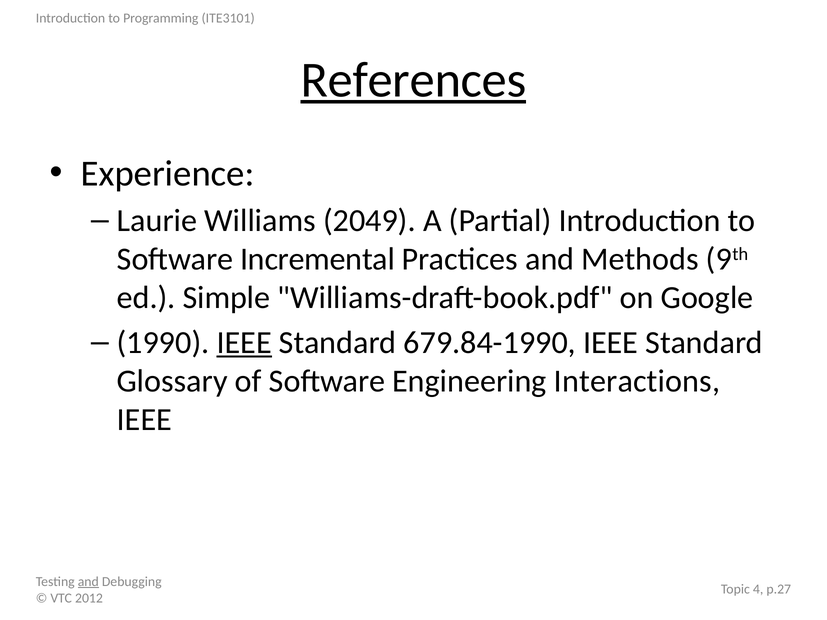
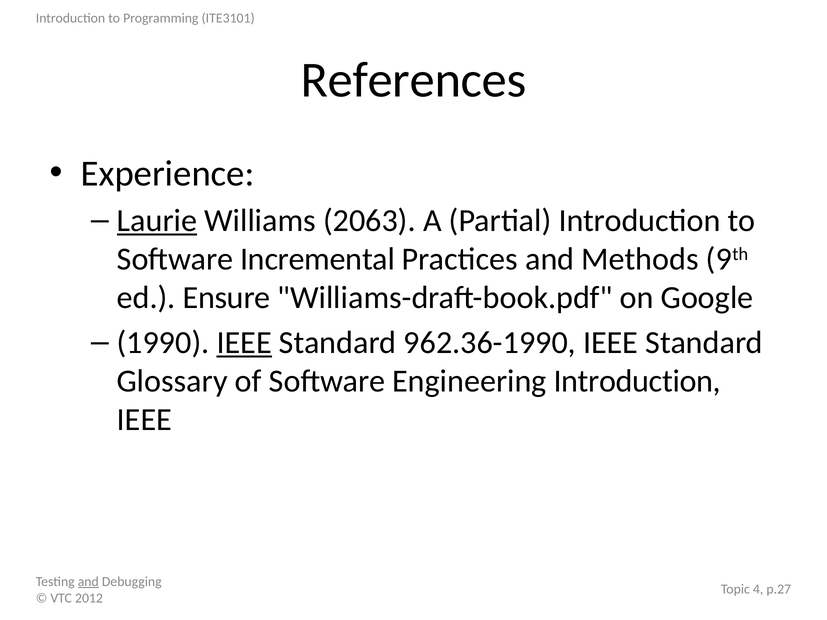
References underline: present -> none (414, 80)
Laurie underline: none -> present (157, 221)
2049: 2049 -> 2063 (369, 221)
Simple: Simple -> Ensure (227, 298)
679.84-1990: 679.84-1990 -> 962.36-1990 (490, 343)
Engineering Interactions: Interactions -> Introduction (637, 381)
